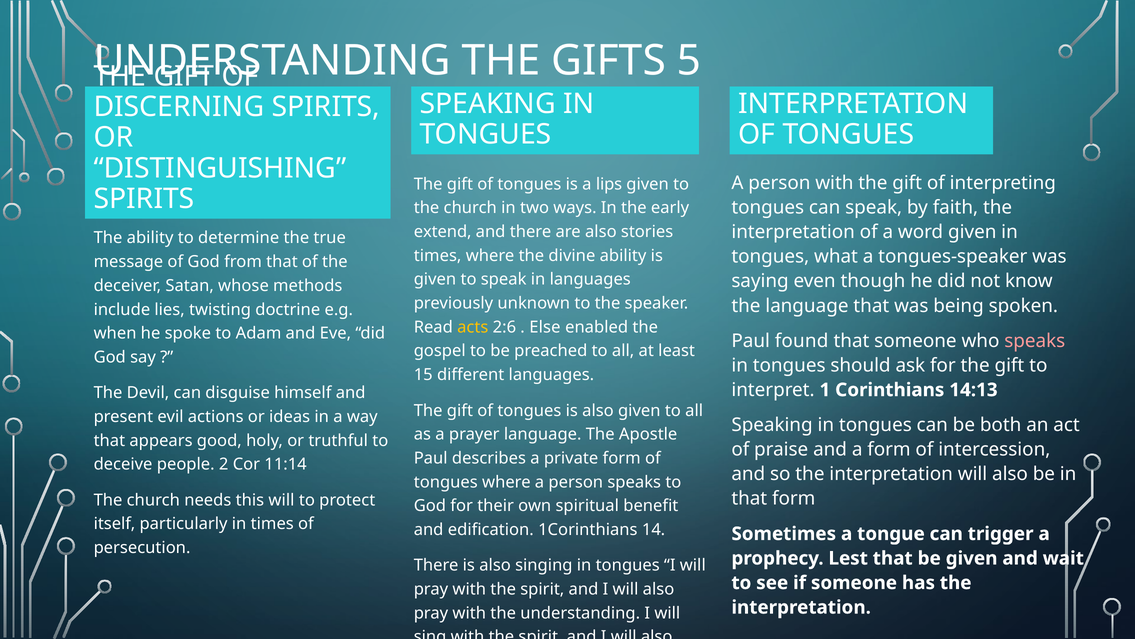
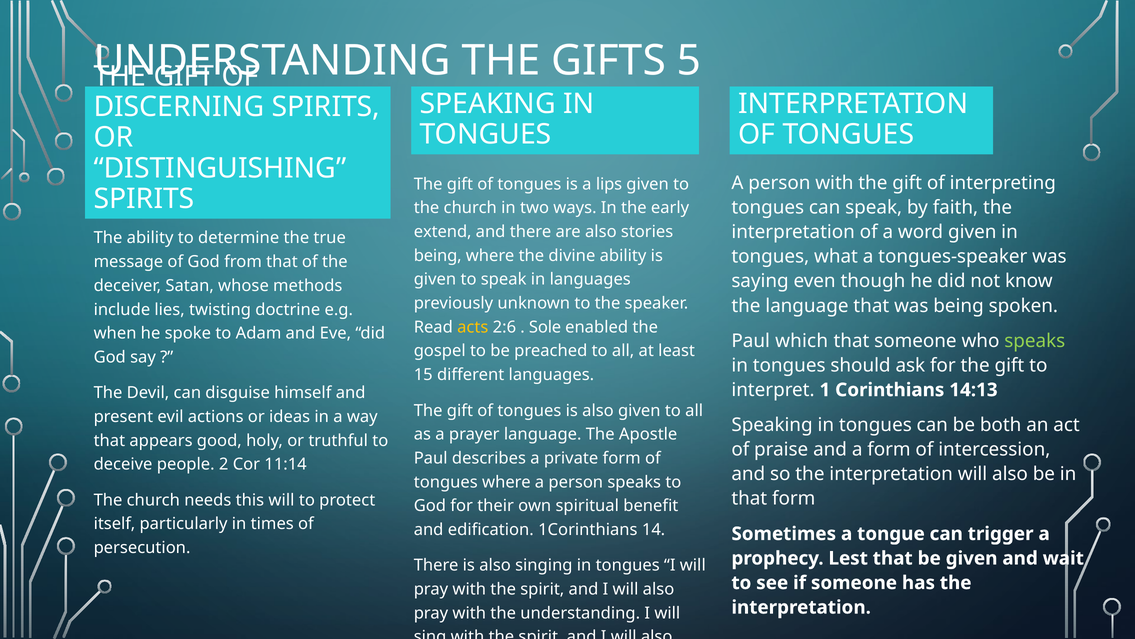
times: times -> being (438, 255)
Else: Else -> Sole (545, 327)
found: found -> which (802, 341)
speaks colour: pink -> light green (1035, 341)
